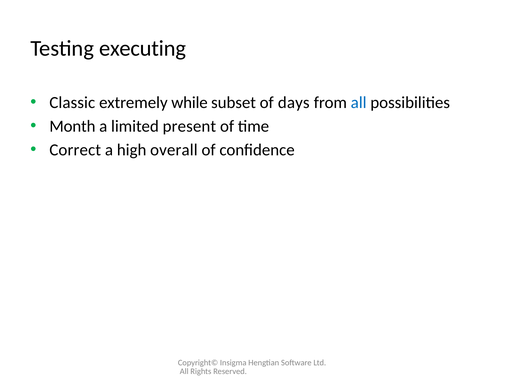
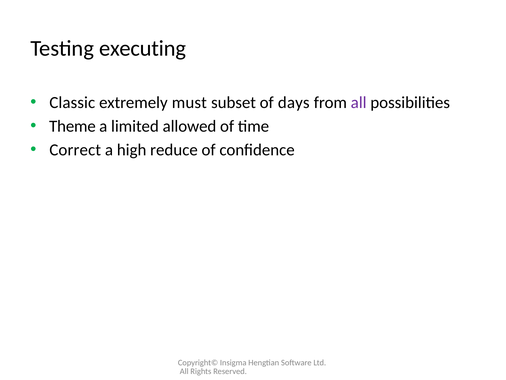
while: while -> must (189, 102)
all colour: blue -> purple (359, 102)
Month: Month -> Theme (72, 126)
present: present -> allowed (189, 126)
overall: overall -> reduce (174, 150)
